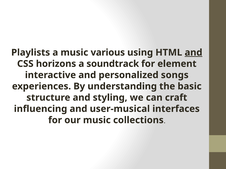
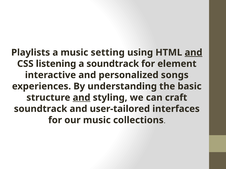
various: various -> setting (108, 53)
horizons: horizons -> listening (56, 64)
and underline: none -> present (82, 98)
influencing: influencing -> soundtrack (41, 109)
user-musical: user-musical -> user-tailored (120, 109)
